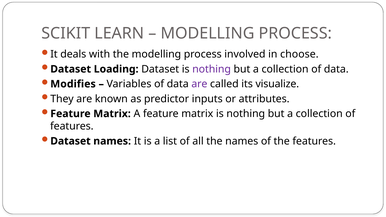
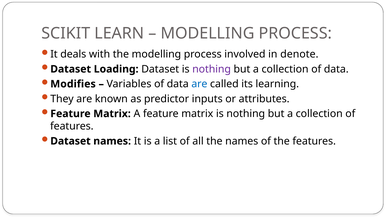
choose: choose -> denote (299, 54)
are colour: purple -> blue (199, 84)
visualize: visualize -> learning (277, 84)
